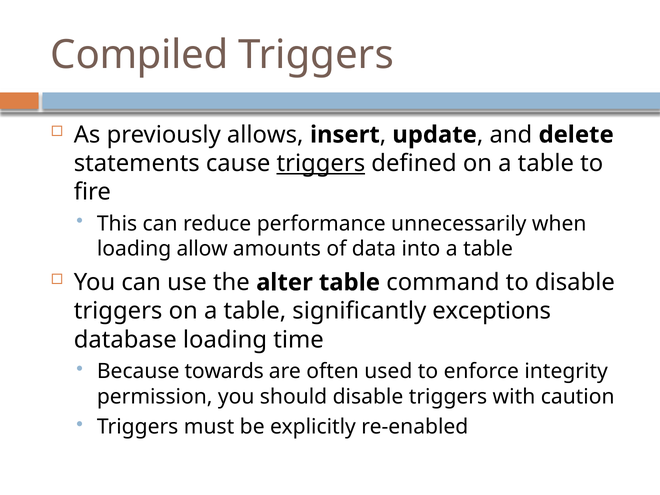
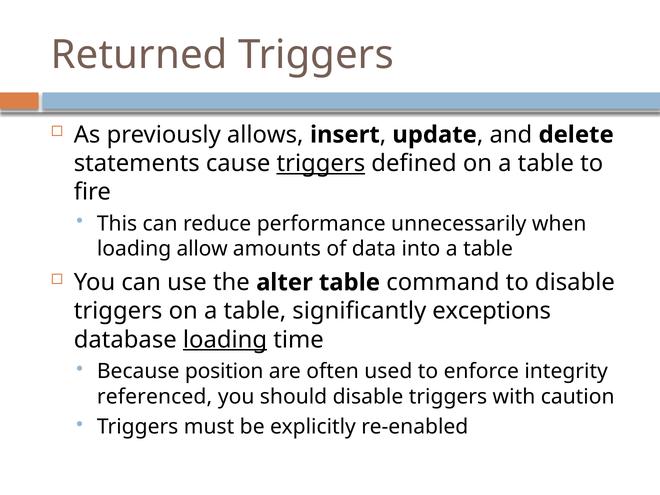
Compiled: Compiled -> Returned (139, 55)
loading underline: none -> present (225, 340)
towards: towards -> position (224, 371)
permission: permission -> referenced (155, 397)
